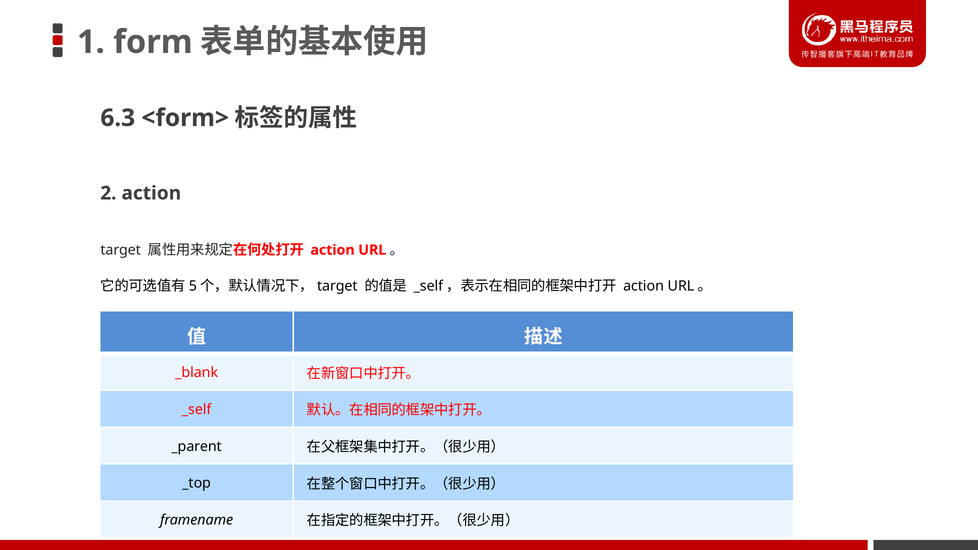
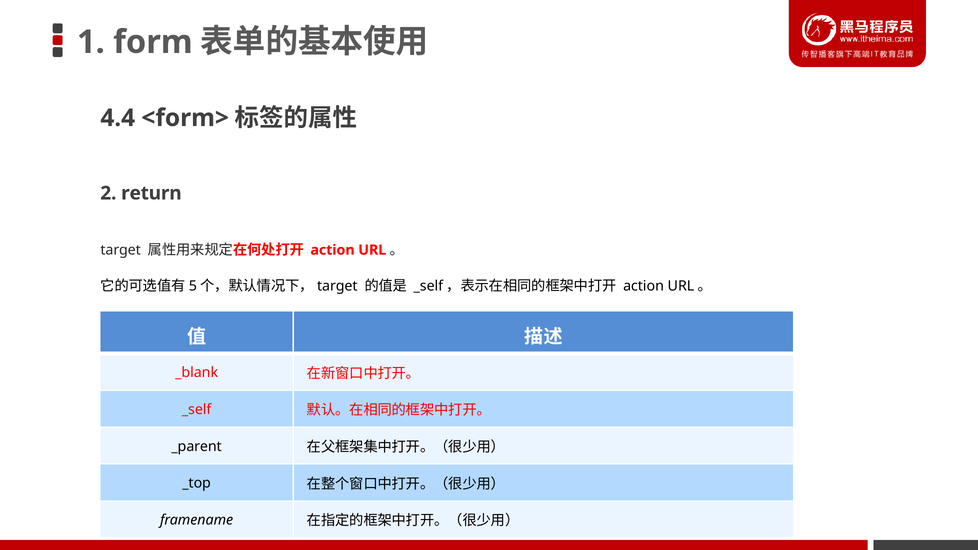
6.3: 6.3 -> 4.4 (118, 118)
2 action: action -> return (151, 193)
